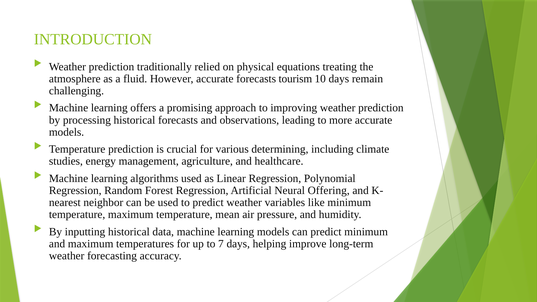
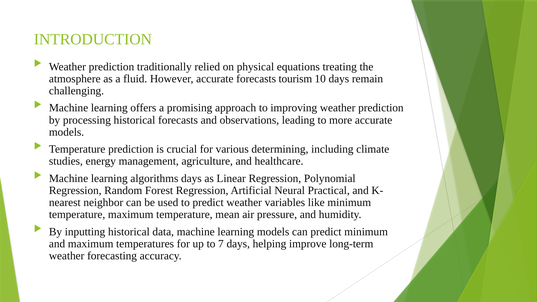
algorithms used: used -> days (191, 178)
Offering: Offering -> Practical (329, 190)
